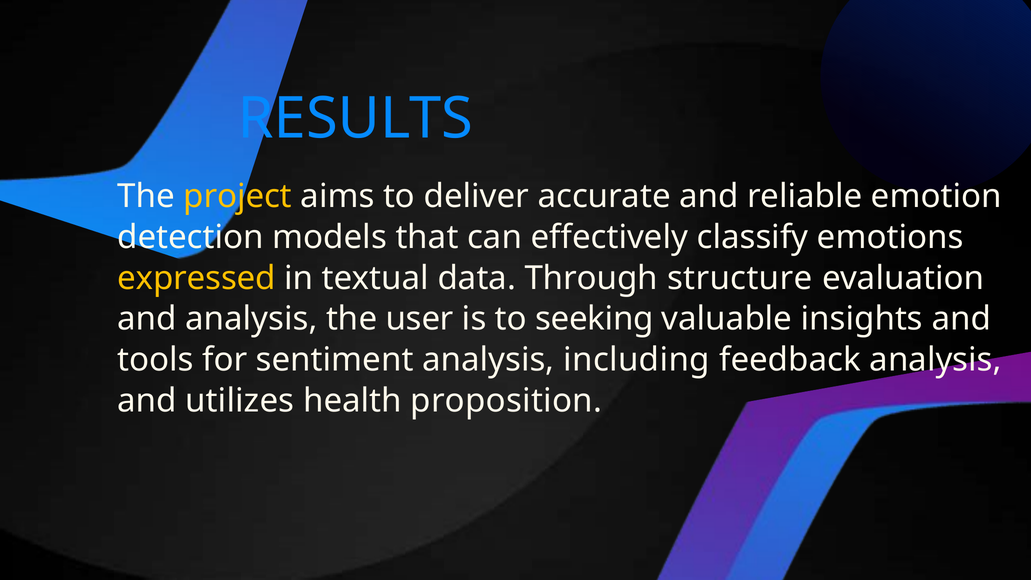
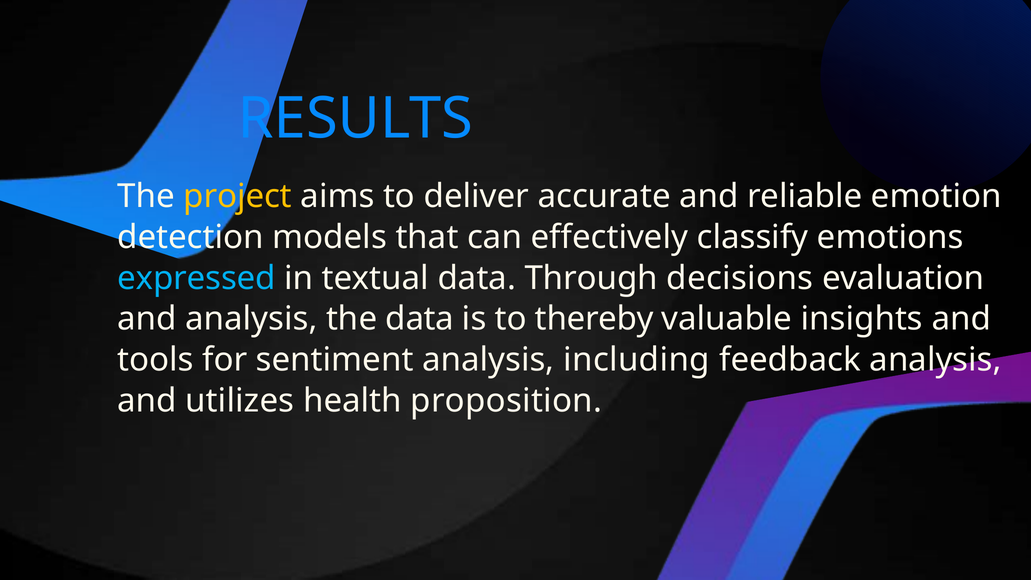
expressed colour: yellow -> light blue (196, 278)
structure: structure -> decisions (740, 278)
the user: user -> data (420, 319)
seeking: seeking -> thereby (594, 319)
